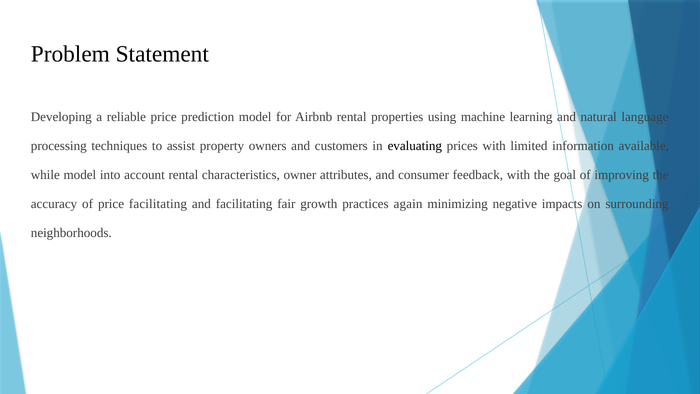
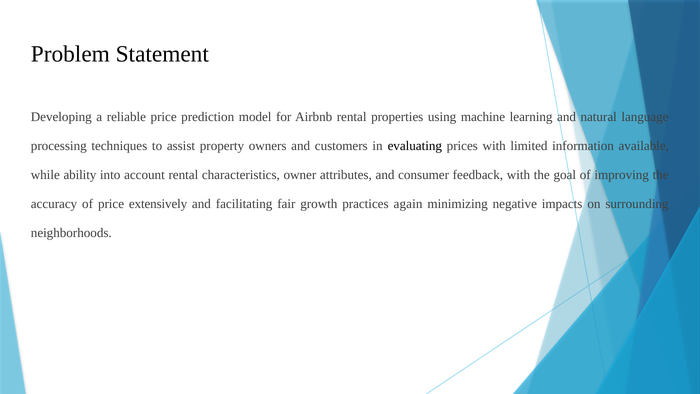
while model: model -> ability (80, 175)
price facilitating: facilitating -> extensively (158, 204)
